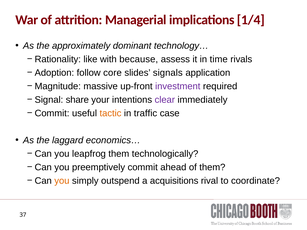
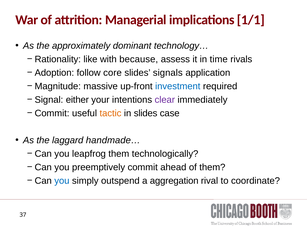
1/4: 1/4 -> 1/1 (251, 20)
investment colour: purple -> blue (178, 86)
share: share -> either (77, 100)
in traffic: traffic -> slides (146, 113)
economics…: economics… -> handmade… (113, 140)
you colour: orange -> blue (62, 181)
acquisitions: acquisitions -> aggregation (174, 181)
